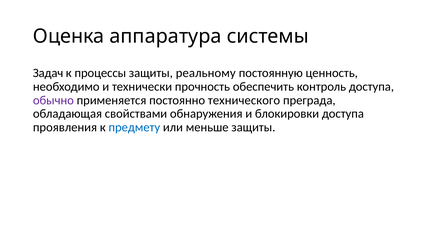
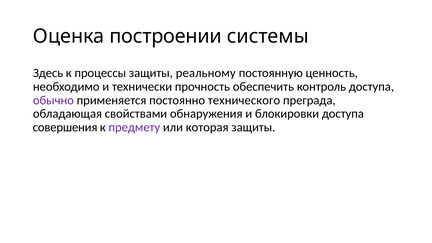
аппаратура: аппаратура -> построении (166, 36)
Задач: Задач -> Здесь (48, 73)
проявления: проявления -> совершения (65, 127)
предмету colour: blue -> purple (134, 127)
меньше: меньше -> которая (207, 127)
